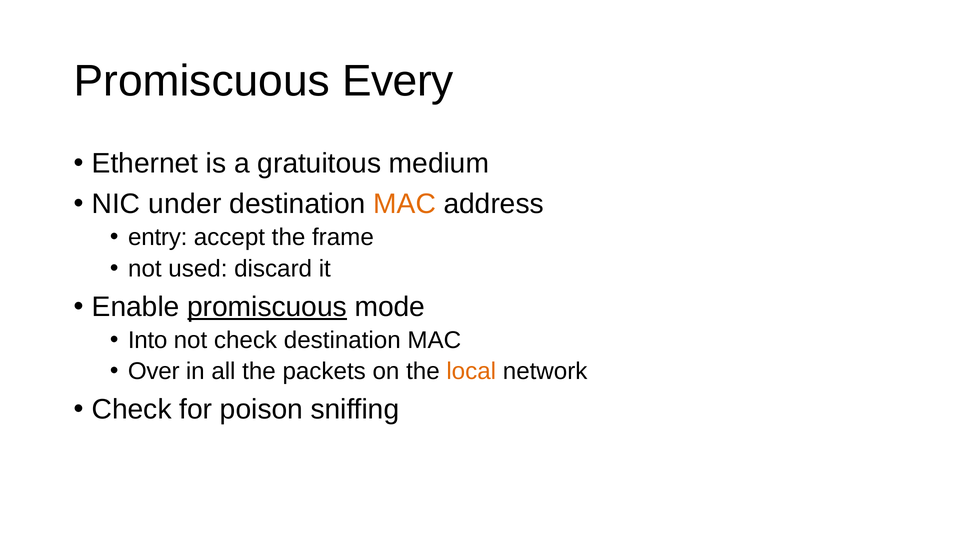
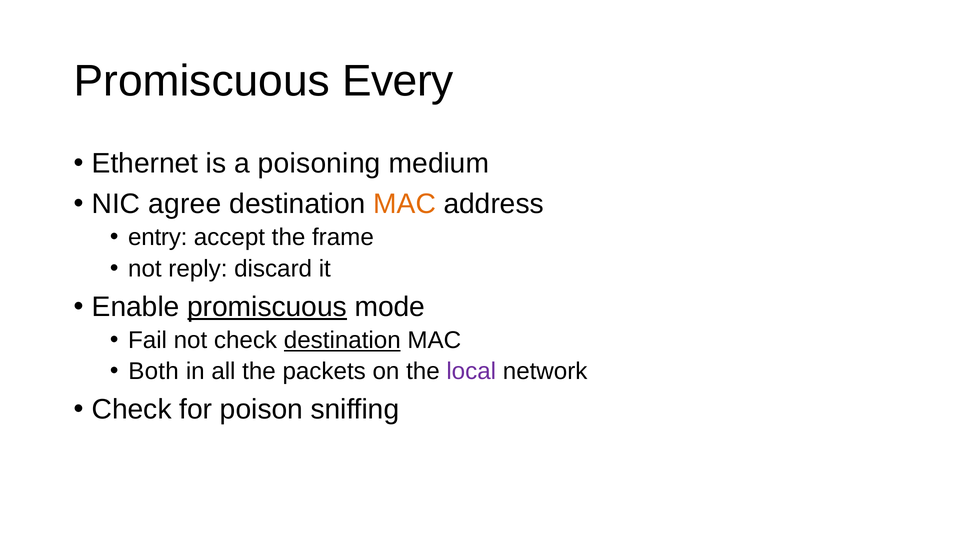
gratuitous: gratuitous -> poisoning (319, 163)
under: under -> agree (185, 204)
used: used -> reply (198, 268)
Into: Into -> Fail (148, 340)
destination underline: none -> present (342, 340)
Over: Over -> Both (154, 371)
local colour: orange -> purple (471, 371)
